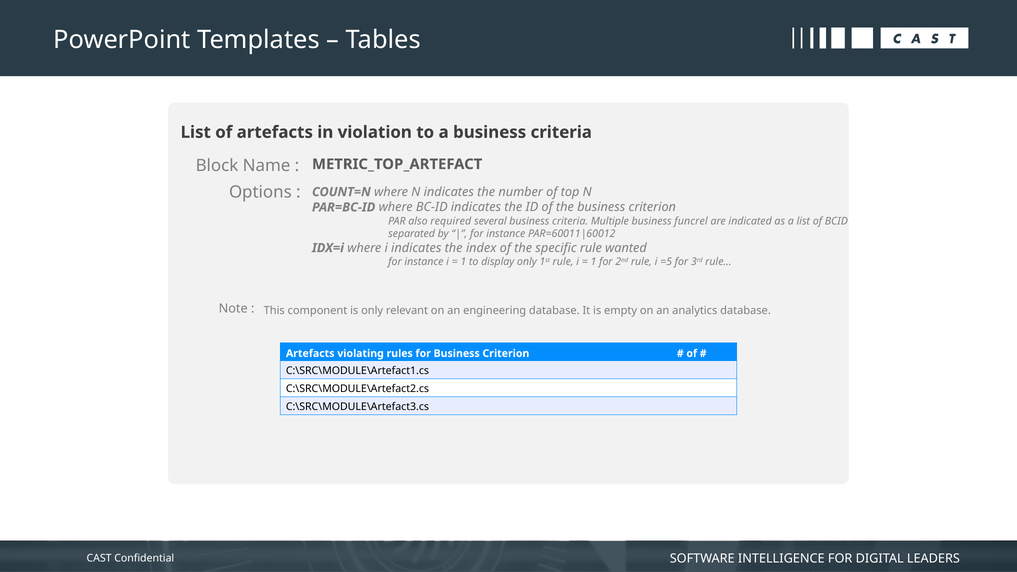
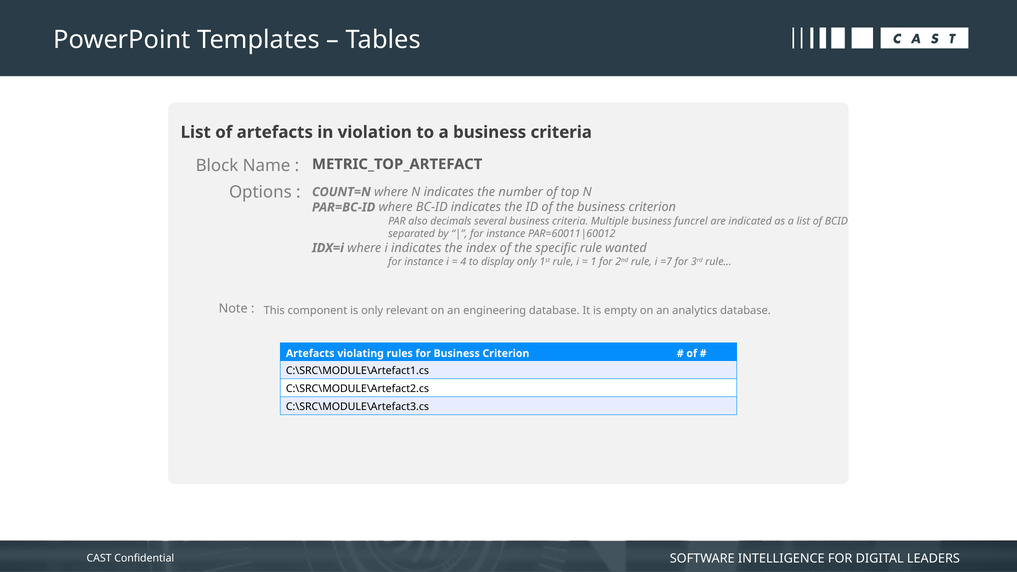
required: required -> decimals (451, 221)
1: 1 -> 4 (463, 262)
=5: =5 -> =7 (666, 262)
